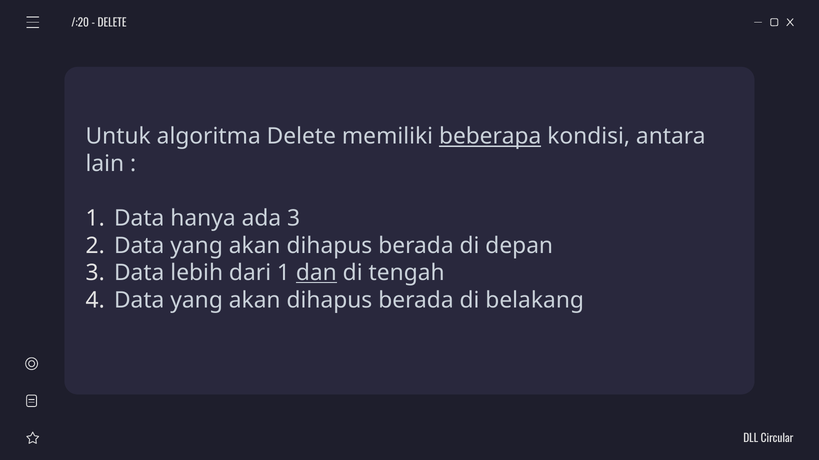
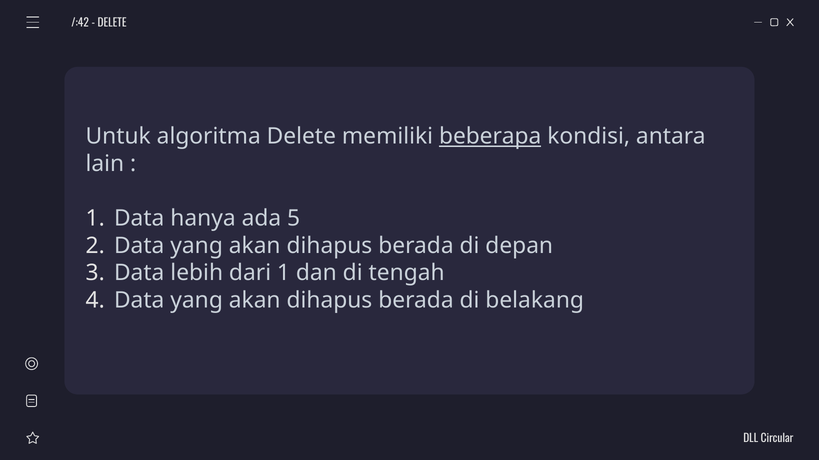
/:20: /:20 -> /:42 (80, 23)
ada 3: 3 -> 5 (294, 219)
dan underline: present -> none (316, 273)
